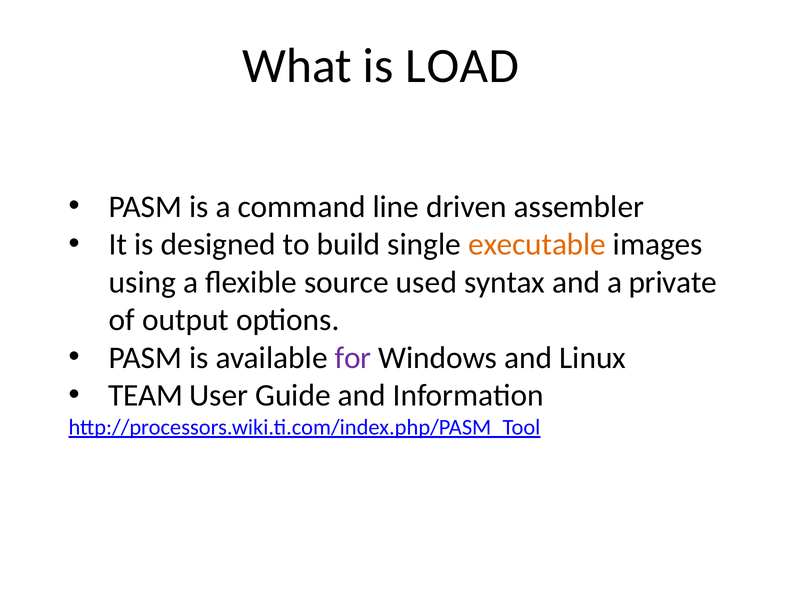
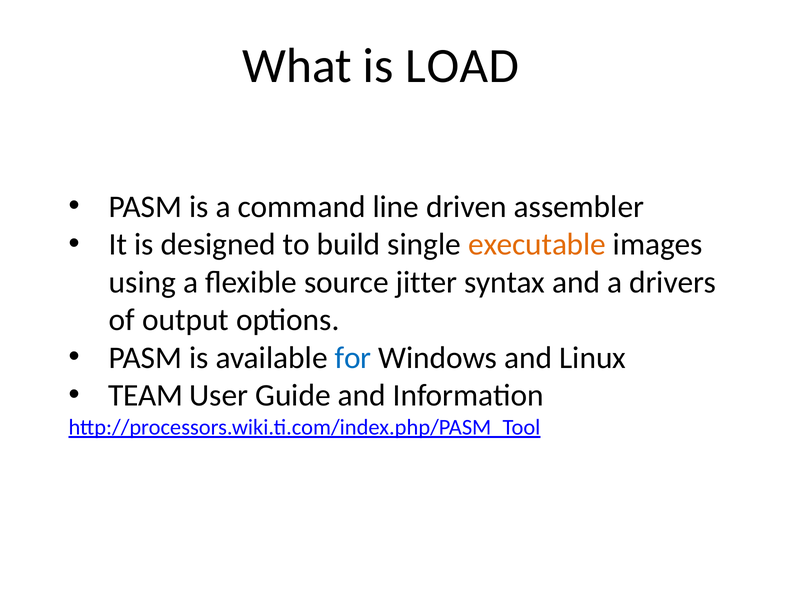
used: used -> jitter (427, 282)
private: private -> drivers (673, 282)
for colour: purple -> blue (353, 358)
